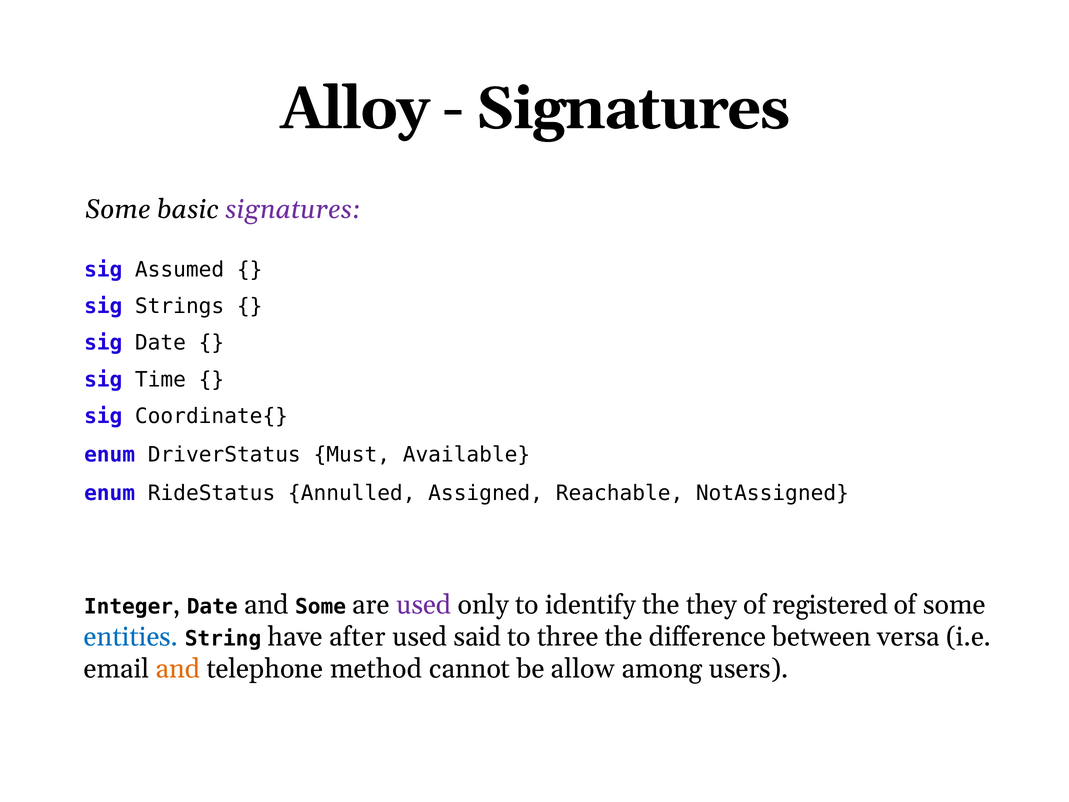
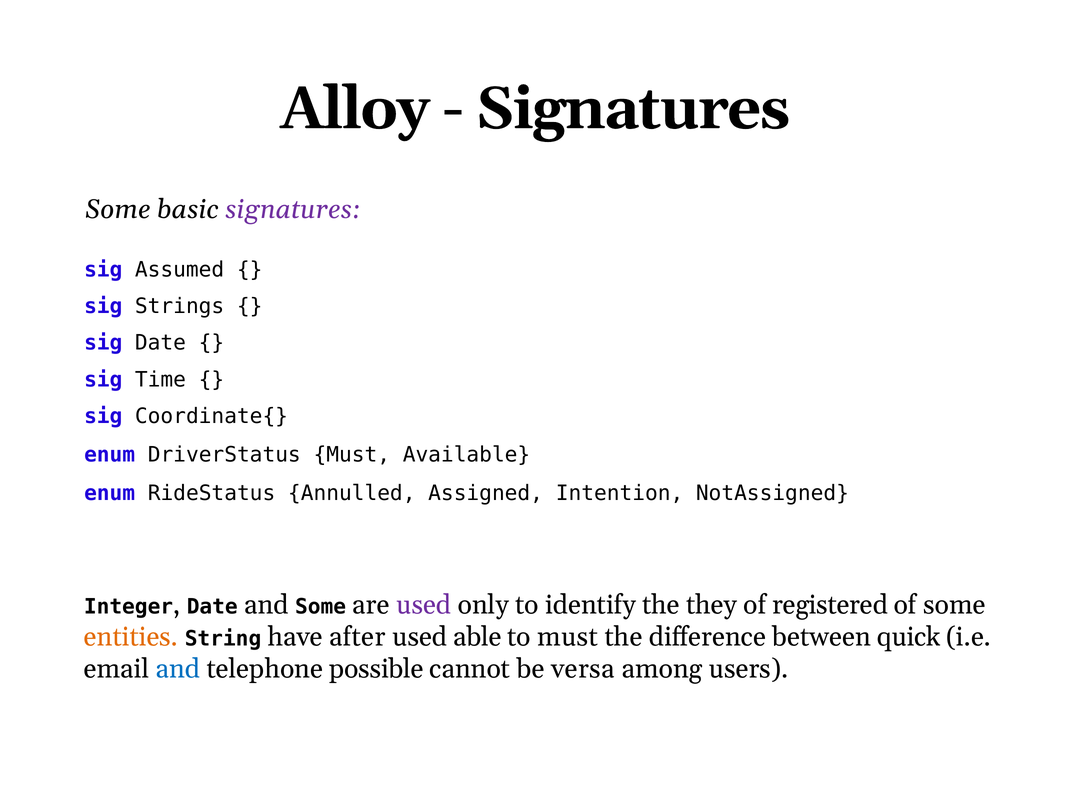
Reachable: Reachable -> Intention (620, 493)
entities colour: blue -> orange (131, 637)
said: said -> able (477, 637)
to three: three -> must (568, 637)
versa: versa -> quick (909, 637)
and colour: orange -> blue (178, 669)
method: method -> possible (376, 669)
allow: allow -> versa (583, 669)
